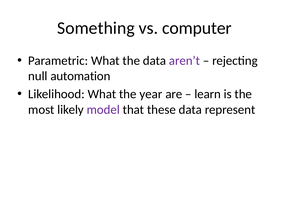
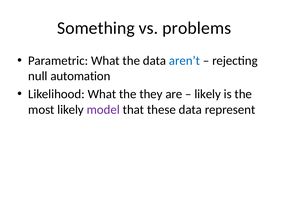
computer: computer -> problems (197, 28)
aren’t colour: purple -> blue (184, 61)
year: year -> they (151, 94)
learn: learn -> likely (208, 94)
